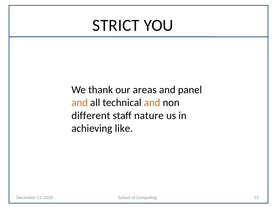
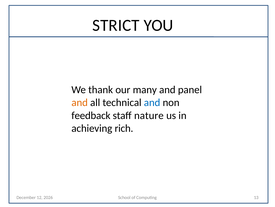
areas: areas -> many (145, 89)
and colour: orange -> blue (152, 102)
different: different -> feedback (91, 115)
like: like -> rich (124, 128)
